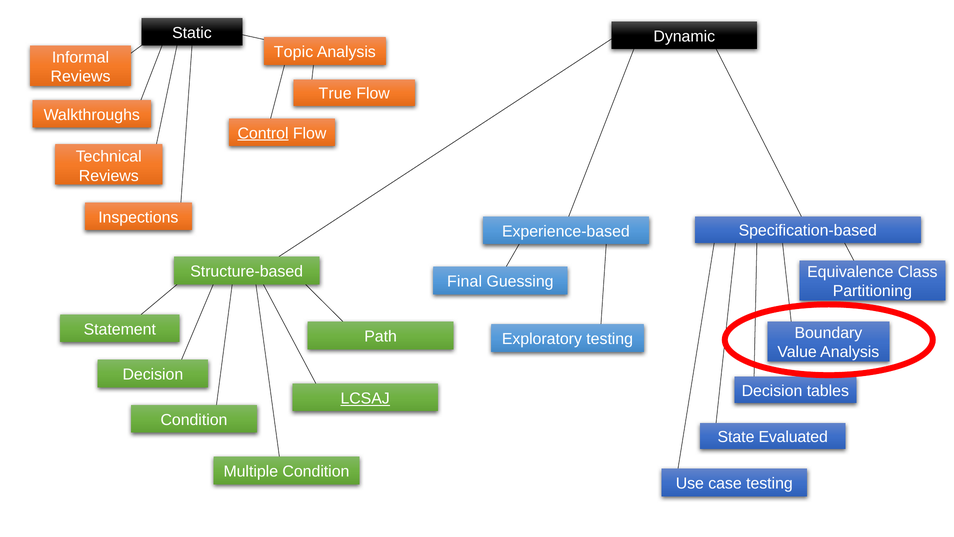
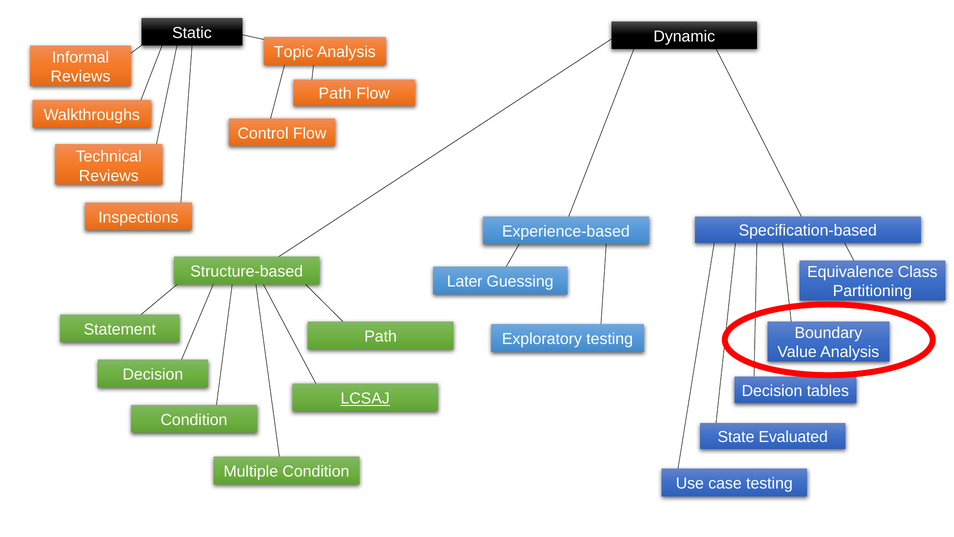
True: True -> Path (335, 94)
Control underline: present -> none (263, 133)
Final: Final -> Later (465, 281)
